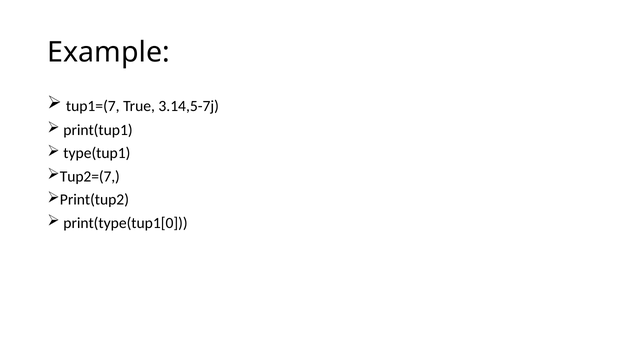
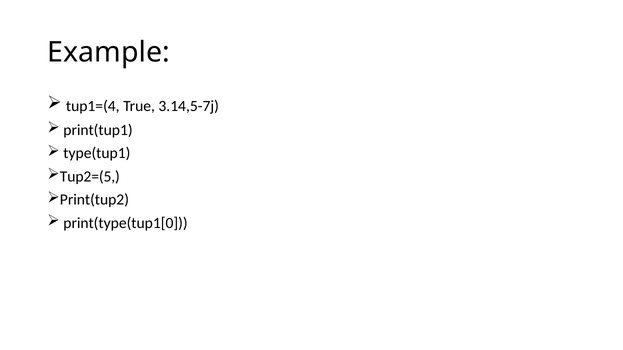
tup1=(7: tup1=(7 -> tup1=(4 (93, 106)
Tup2=(7: Tup2=(7 -> Tup2=(5 (90, 177)
